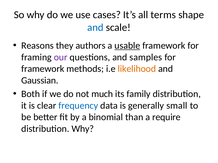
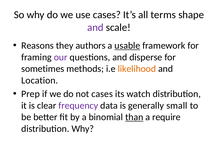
and colour: blue -> purple (95, 27)
samples: samples -> disperse (146, 57)
framework: framework -> sometimes (43, 69)
Gaussian: Gaussian -> Location (40, 81)
Both: Both -> Prep (31, 94)
not much: much -> cases (102, 94)
family: family -> watch (139, 94)
frequency colour: blue -> purple (78, 106)
than underline: none -> present (134, 117)
